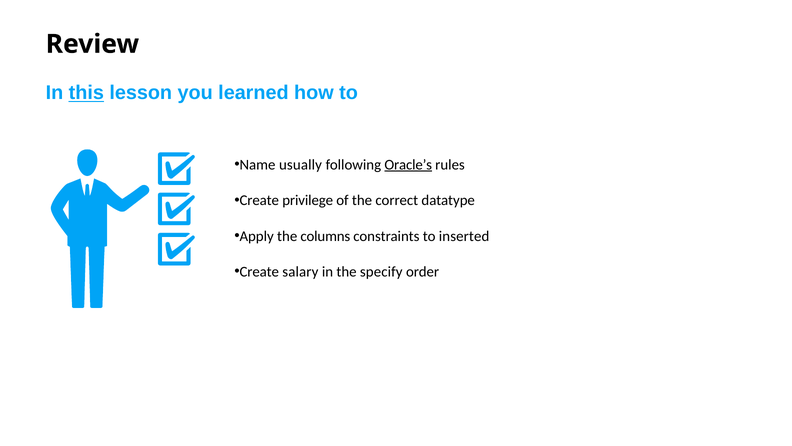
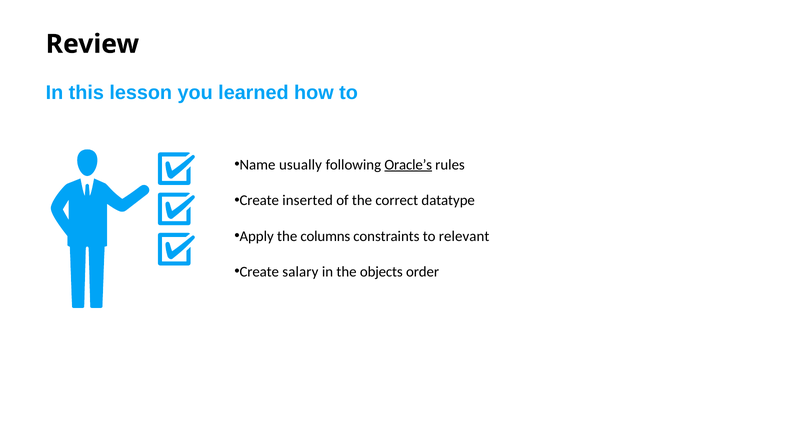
this underline: present -> none (86, 93)
privilege: privilege -> inserted (308, 200)
inserted: inserted -> relevant (464, 236)
specify: specify -> objects (381, 272)
